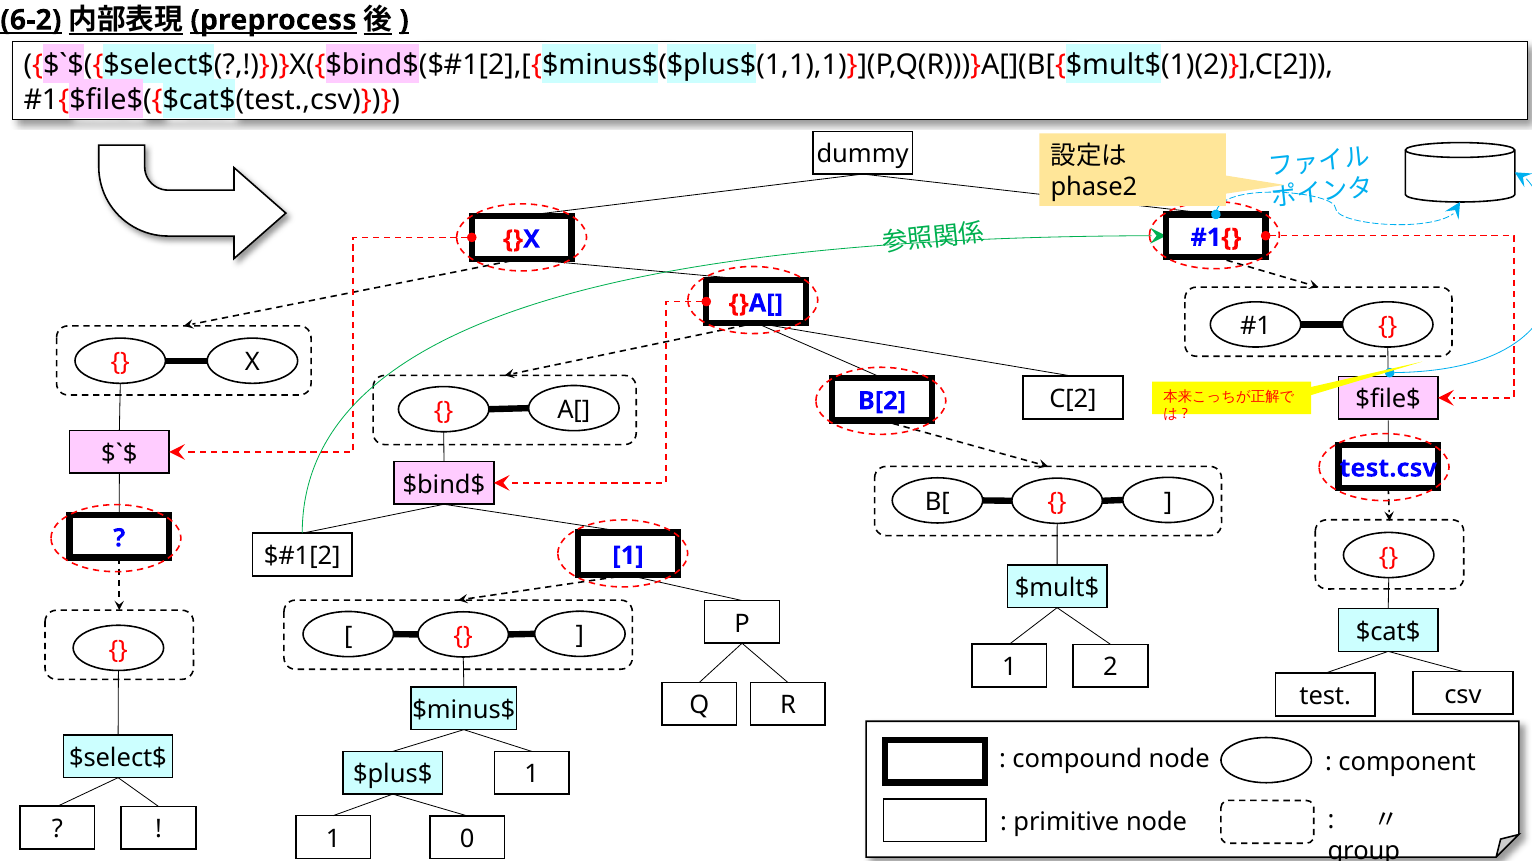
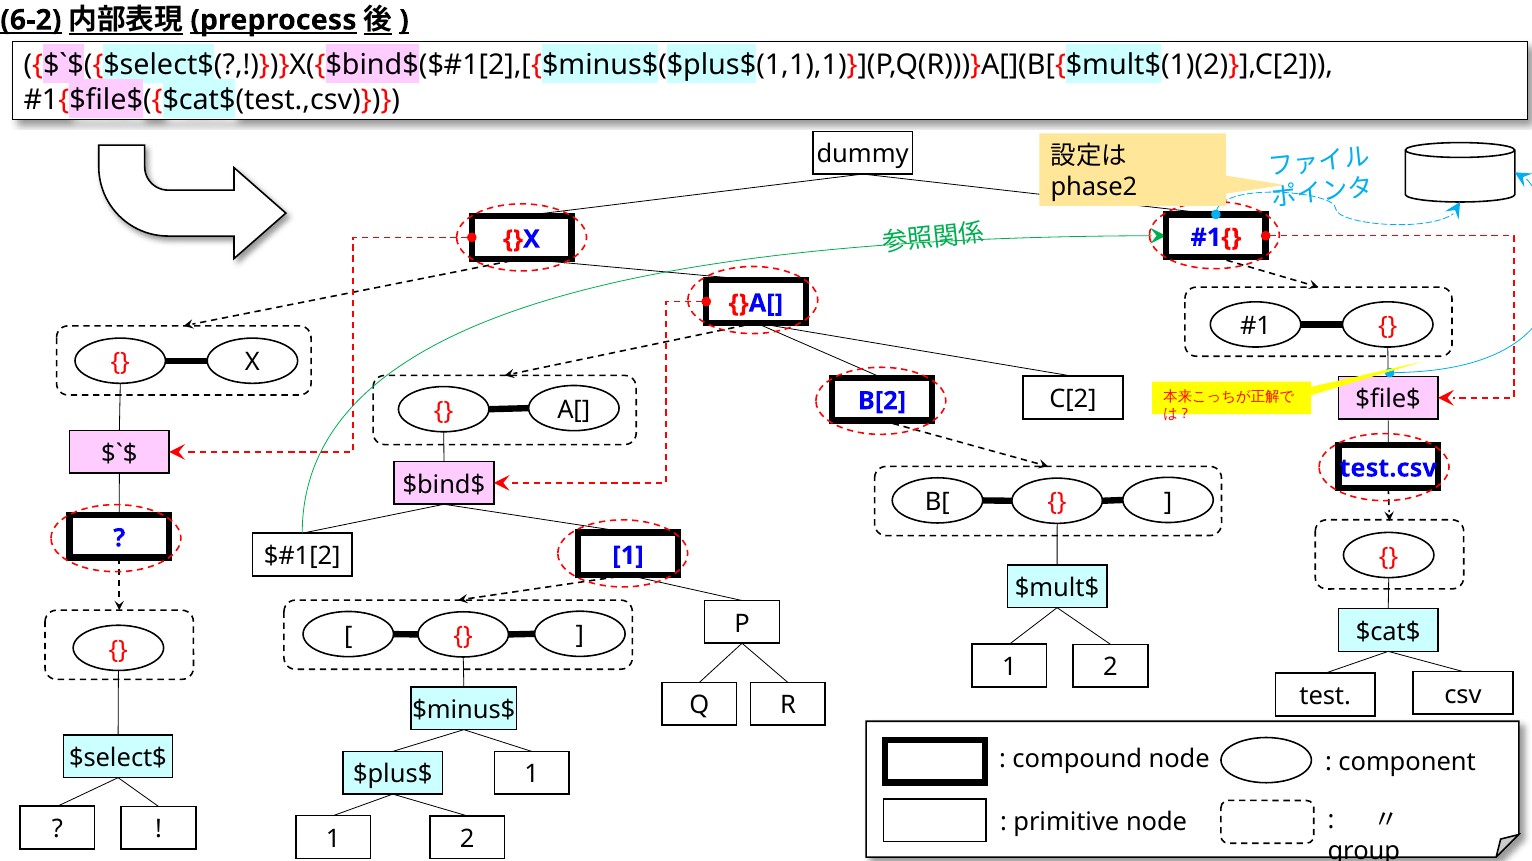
0: 0 -> 2 (467, 840)
